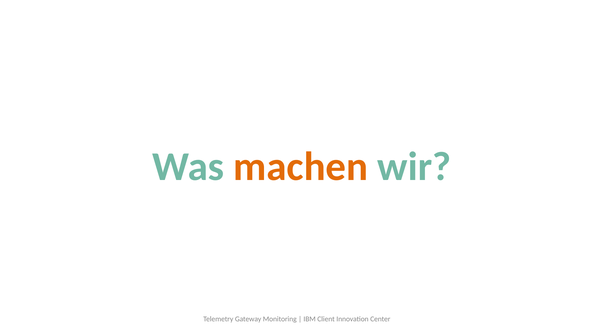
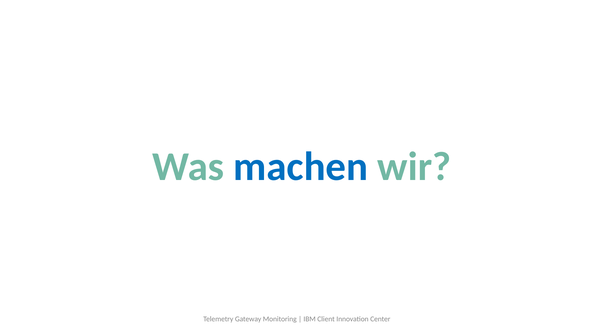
machen colour: orange -> blue (301, 167)
